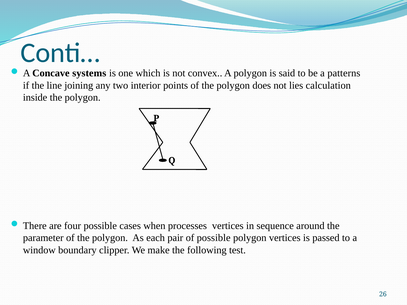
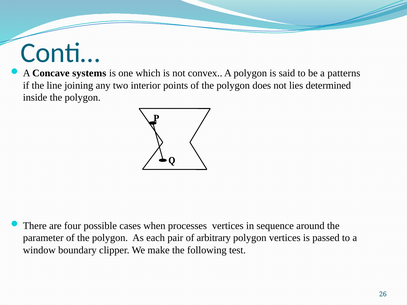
calculation: calculation -> determined (328, 85)
of possible: possible -> arbitrary (214, 238)
